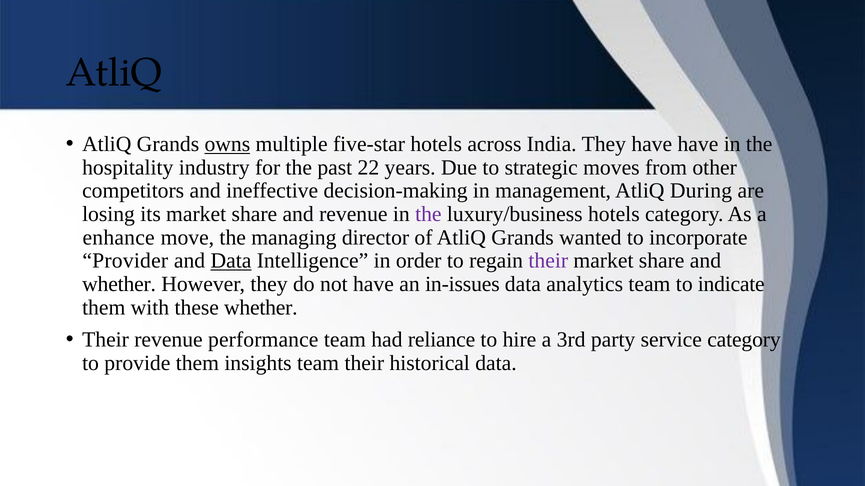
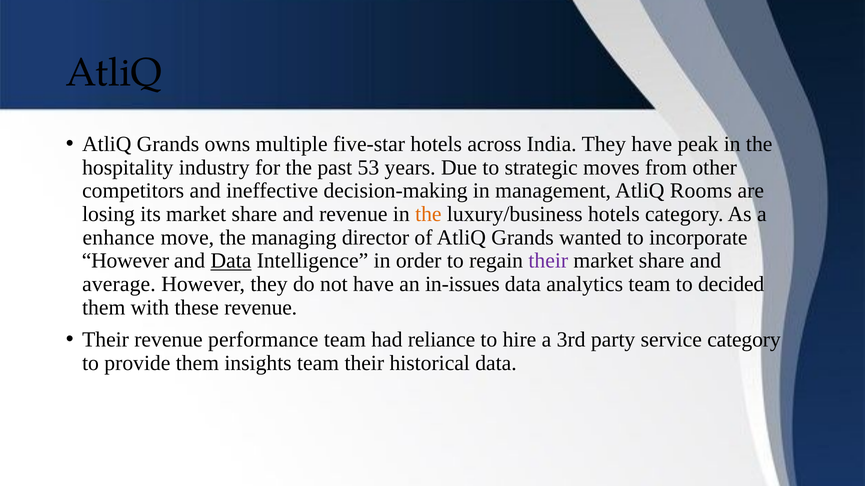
owns underline: present -> none (227, 144)
have have: have -> peak (698, 144)
22: 22 -> 53 (368, 168)
During: During -> Rooms (701, 191)
the colour: purple -> orange (428, 214)
Provider: Provider -> However (125, 261)
whether: whether -> average (119, 284)
indicate: indicate -> decided (731, 284)
these whether: whether -> revenue (261, 308)
